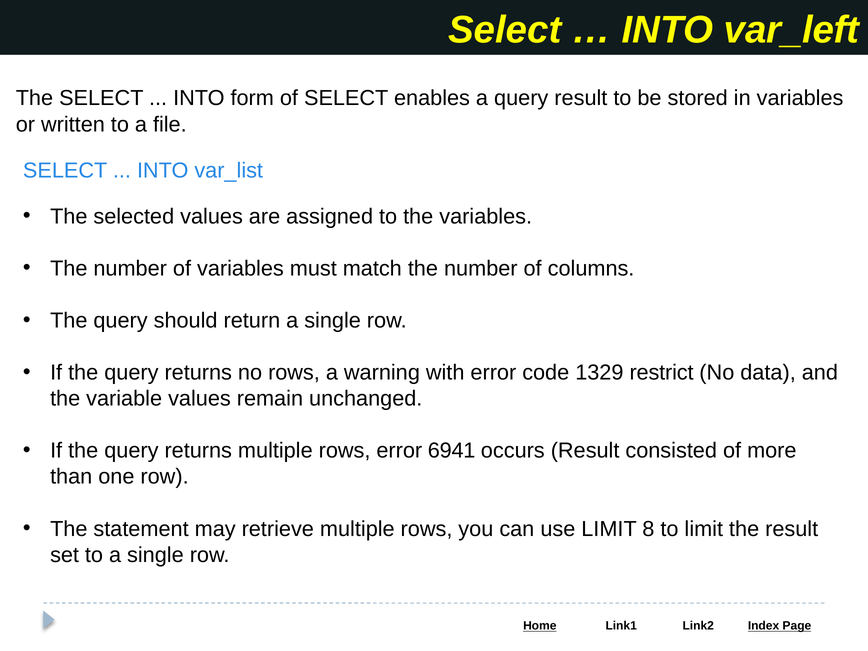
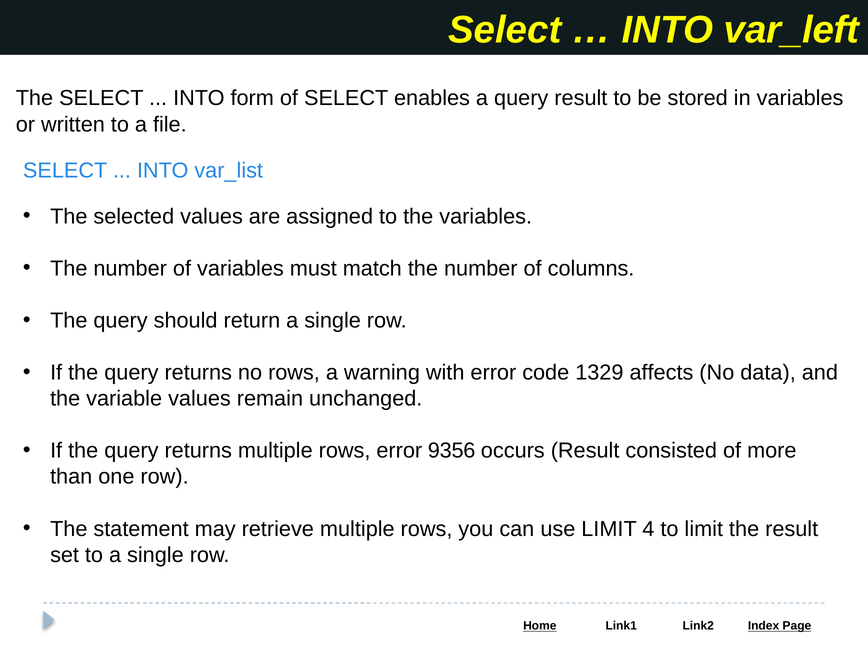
restrict: restrict -> affects (661, 373)
6941: 6941 -> 9356 (452, 451)
8: 8 -> 4 (648, 529)
